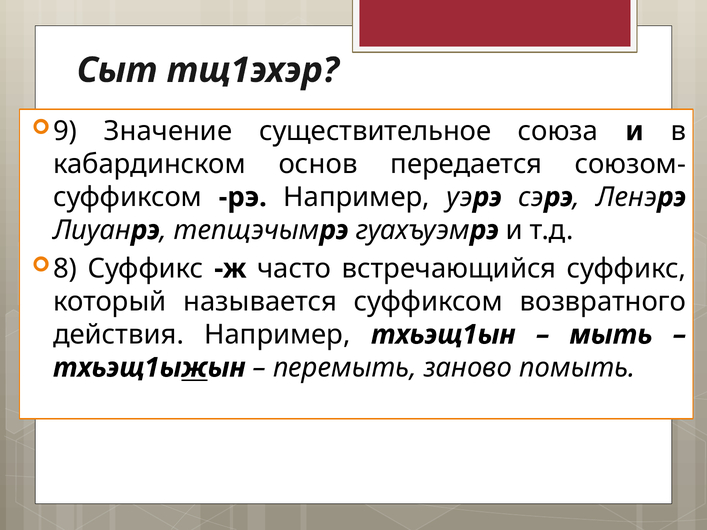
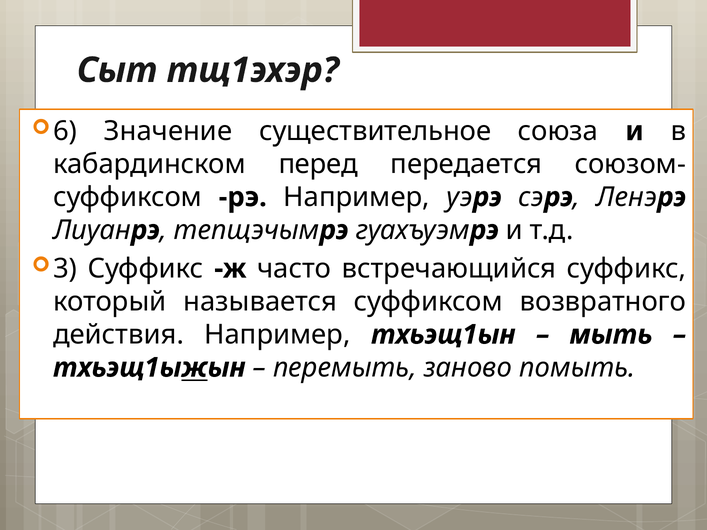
9: 9 -> 6 (65, 131)
основ: основ -> перед (318, 164)
8: 8 -> 3 (65, 269)
